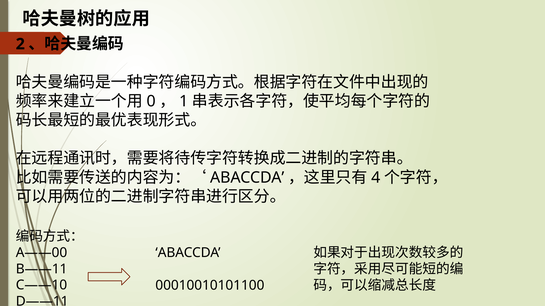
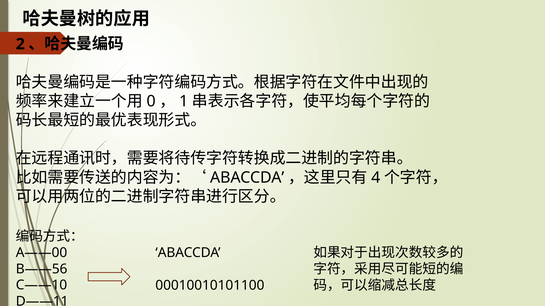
B——11: B——11 -> B——56 (42, 269)
